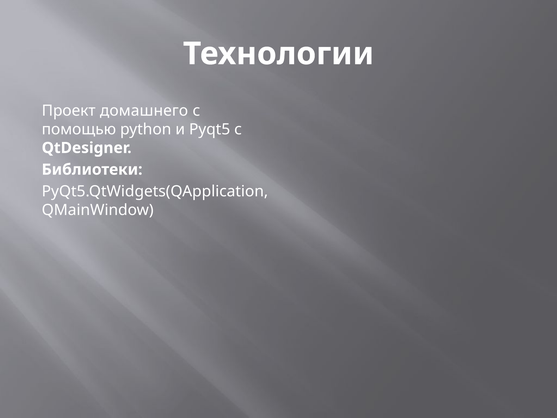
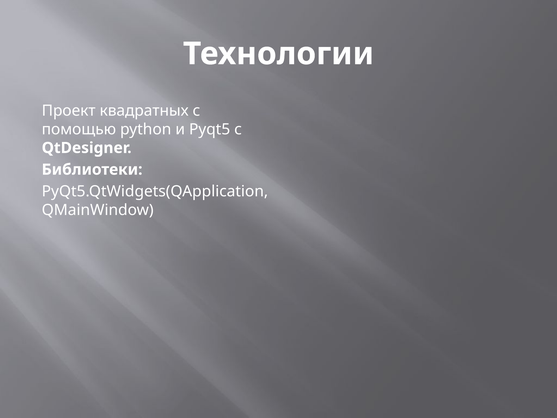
домашнего: домашнего -> квадратных (144, 111)
